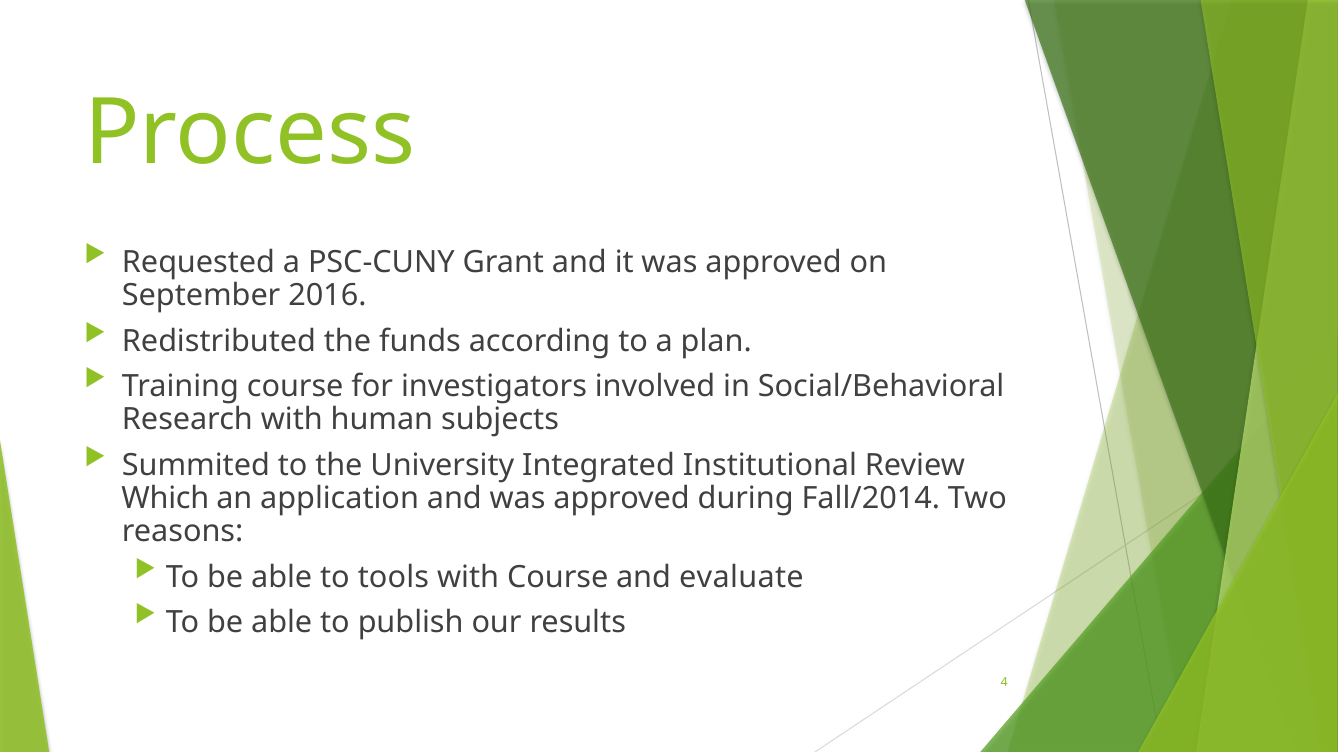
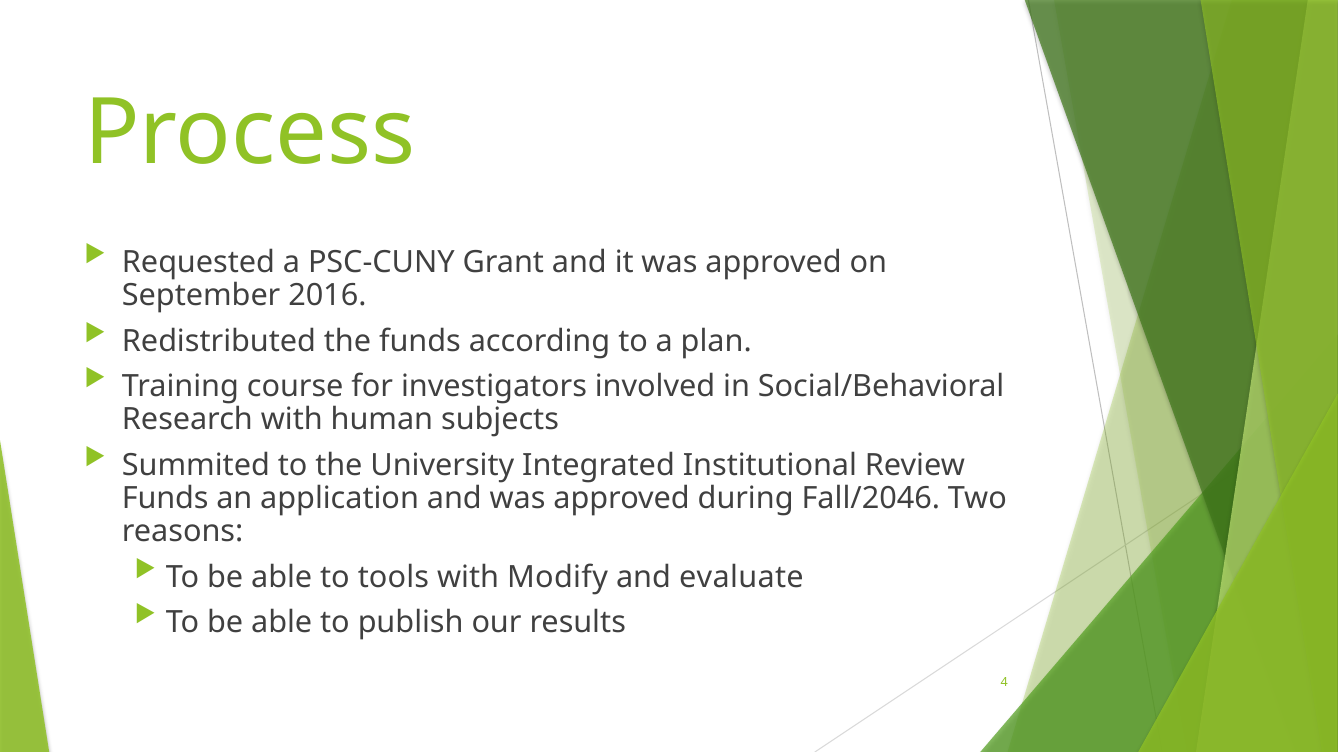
Which: Which -> Funds (165, 499)
Fall/2014: Fall/2014 -> Fall/2046 (871, 499)
with Course: Course -> Modify (557, 578)
